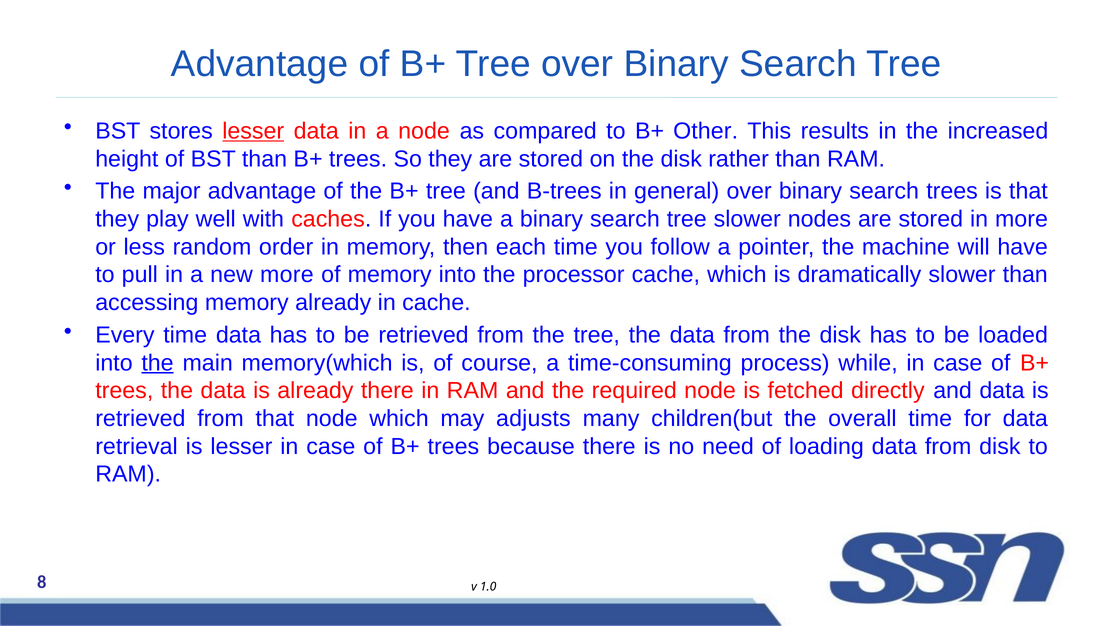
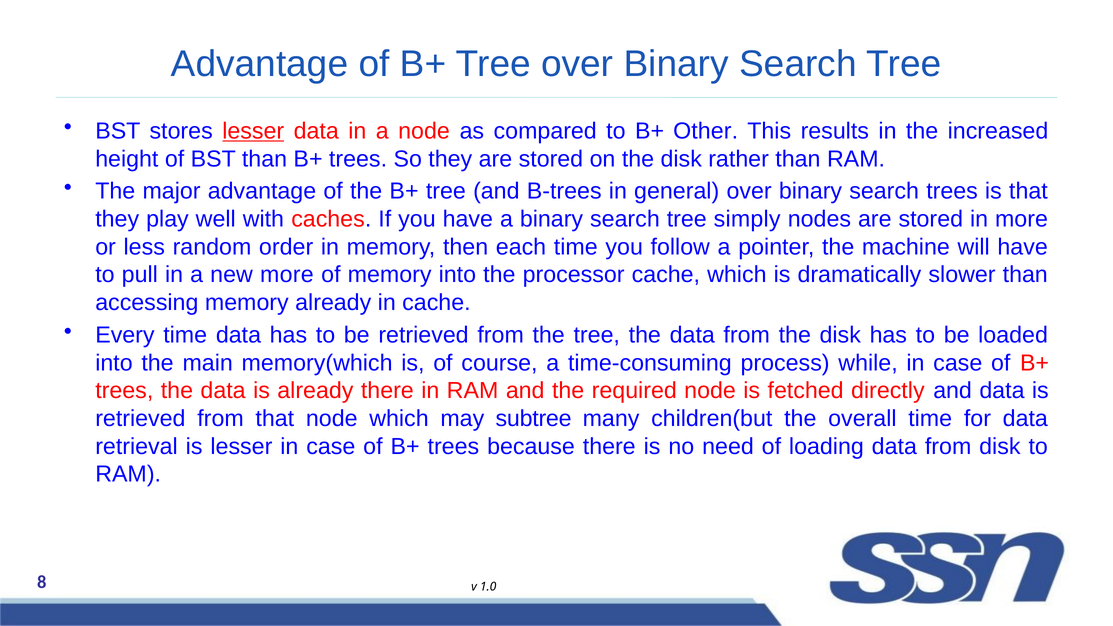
tree slower: slower -> simply (747, 219)
the underline: present -> none (158, 363)
adjusts: adjusts -> subtree (534, 419)
